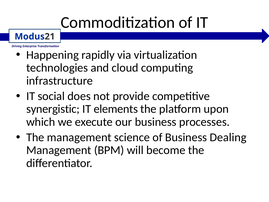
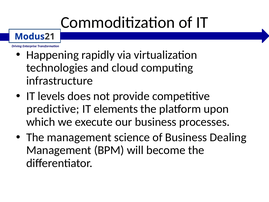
social: social -> levels (51, 96)
synergistic: synergistic -> predictive (53, 109)
